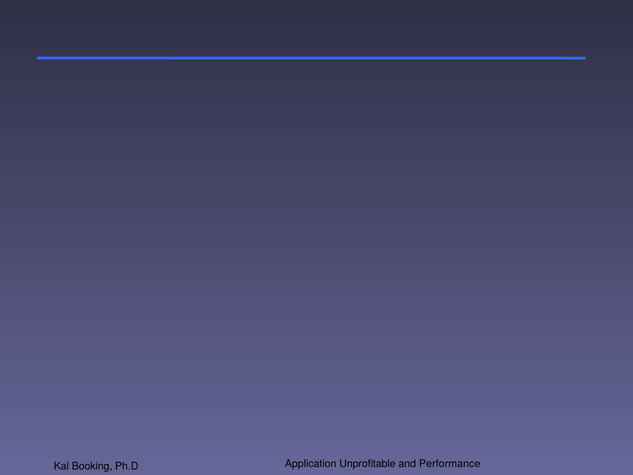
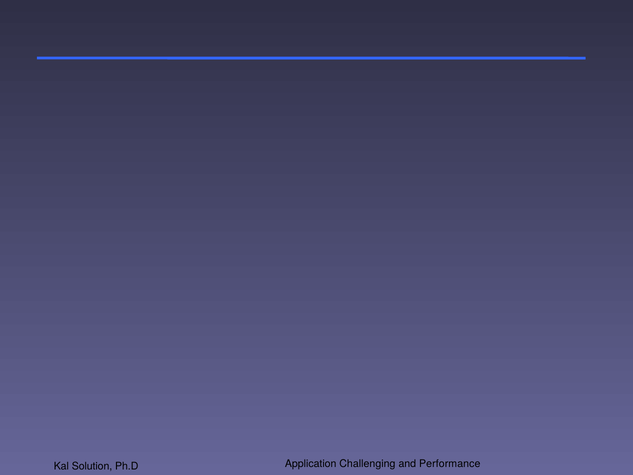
Unprofitable: Unprofitable -> Challenging (367, 464)
Booking: Booking -> Solution (92, 466)
